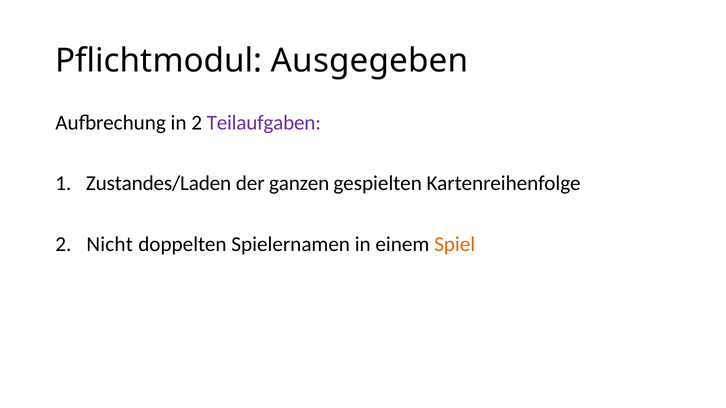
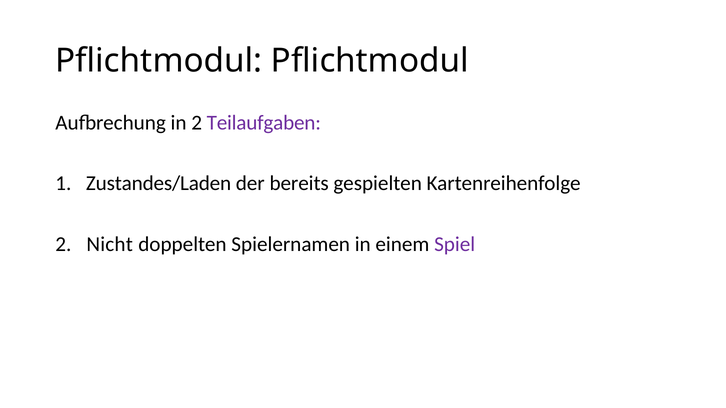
Pflichtmodul Ausgegeben: Ausgegeben -> Pflichtmodul (370, 61)
ganzen: ganzen -> bereits (299, 184)
Spiel colour: orange -> purple (455, 245)
